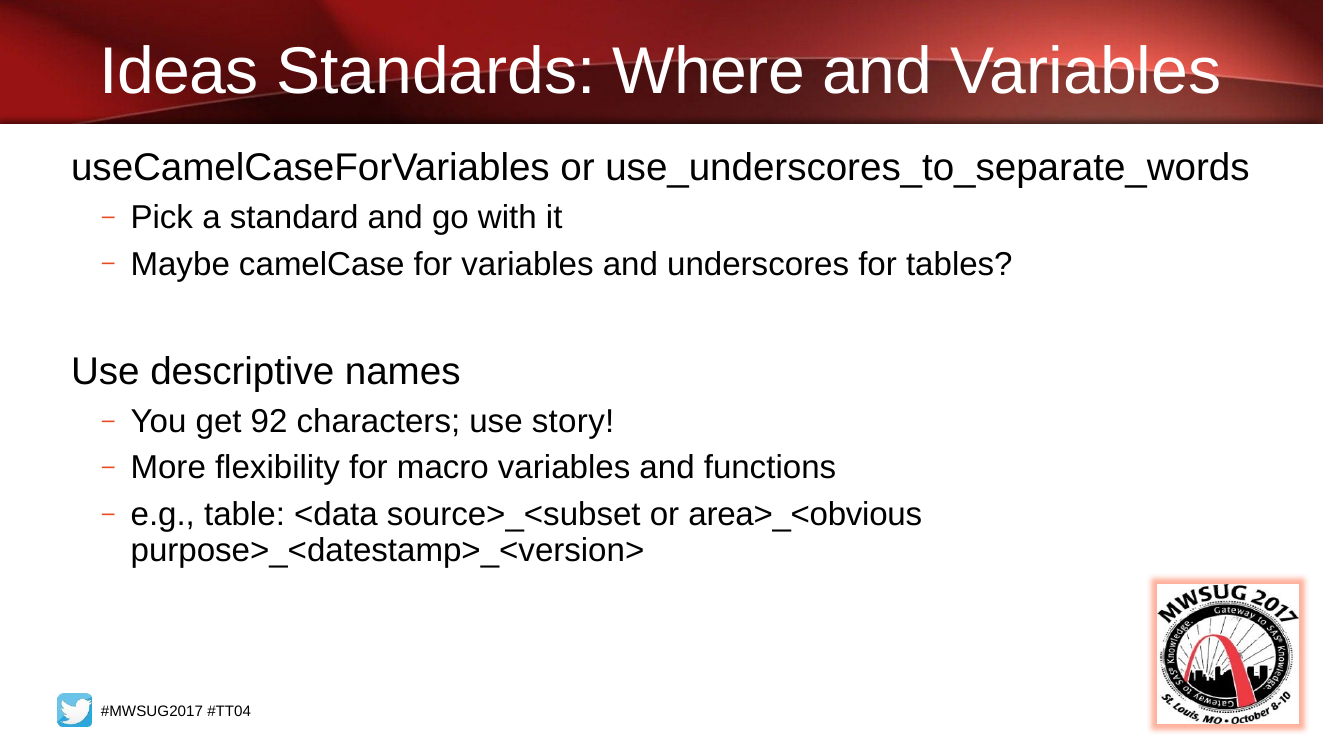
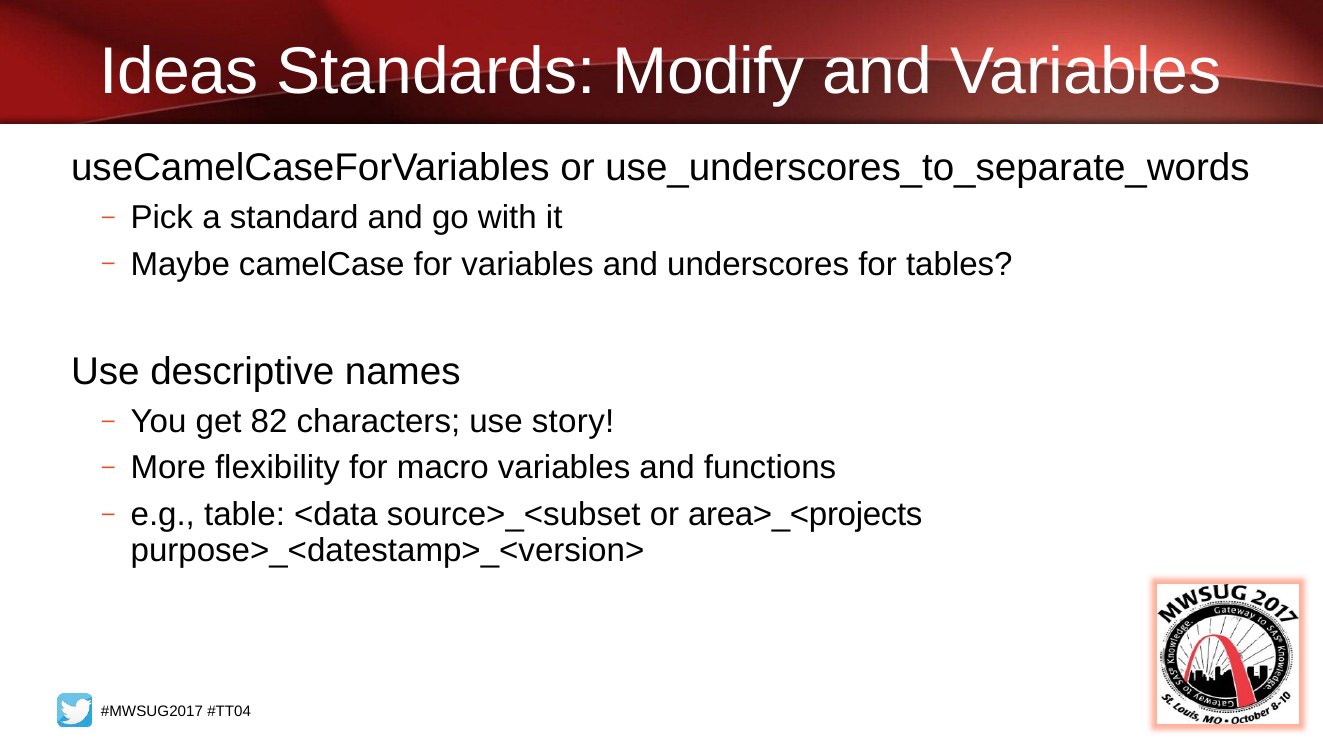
Where: Where -> Modify (709, 72)
92: 92 -> 82 (269, 421)
area>_<obvious: area>_<obvious -> area>_<projects (805, 515)
